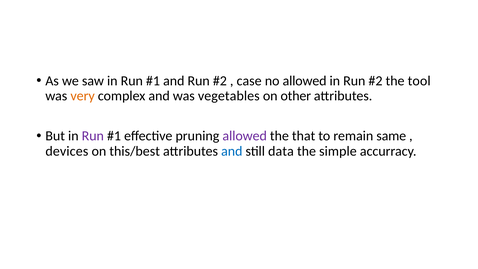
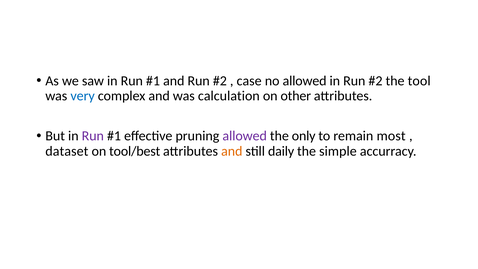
very colour: orange -> blue (83, 96)
vegetables: vegetables -> calculation (229, 96)
that: that -> only (304, 136)
same: same -> most (391, 136)
devices: devices -> dataset (67, 151)
this/best: this/best -> tool/best (135, 151)
and colour: blue -> orange (232, 151)
data: data -> daily (281, 151)
